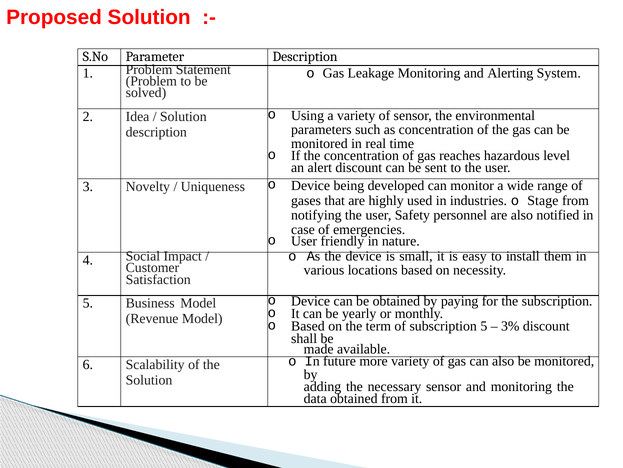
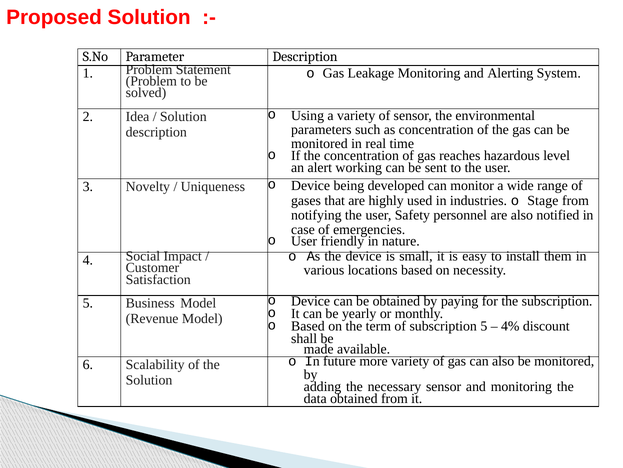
alert discount: discount -> working (359, 167)
3%: 3% -> 4% (510, 326)
